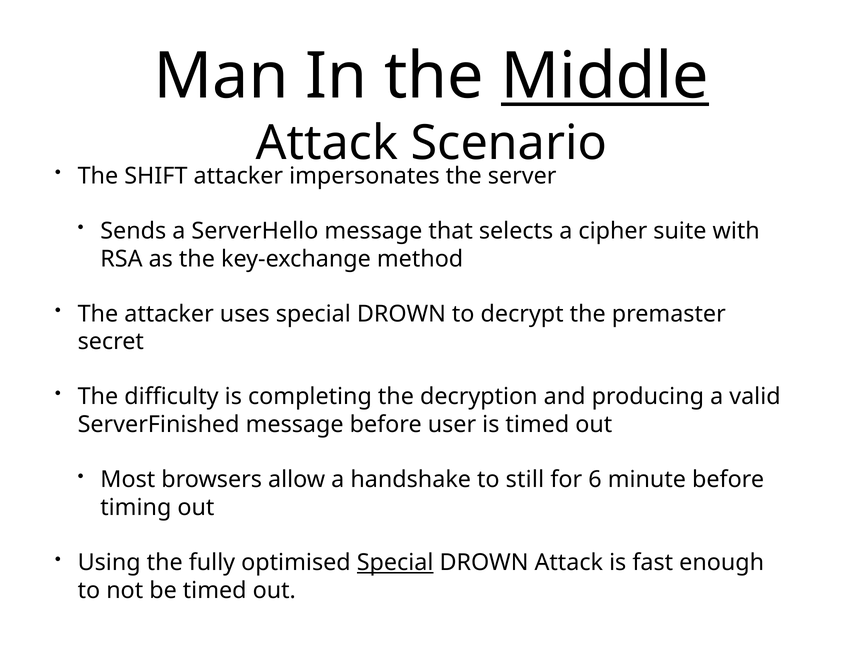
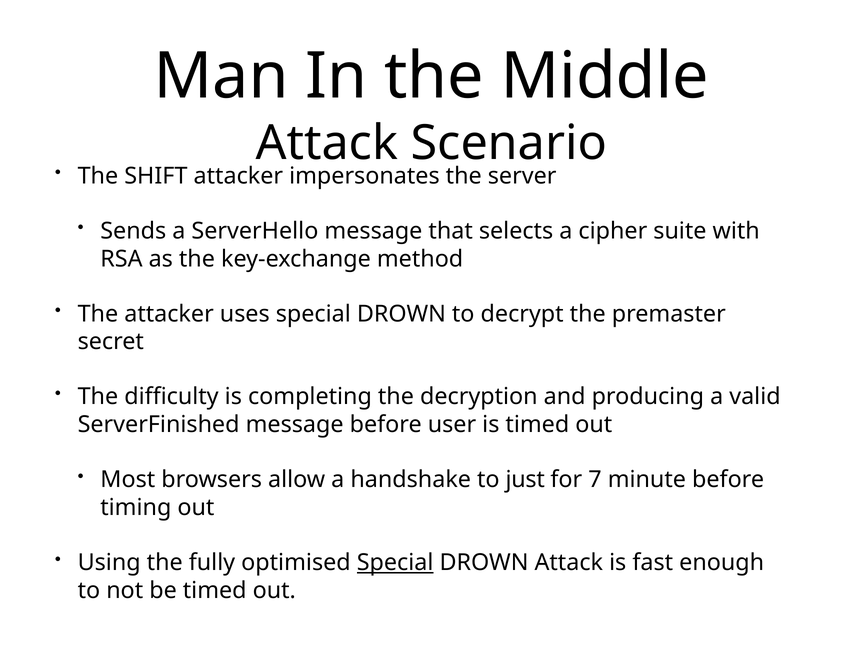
Middle underline: present -> none (605, 77)
still: still -> just (525, 480)
6: 6 -> 7 (595, 480)
